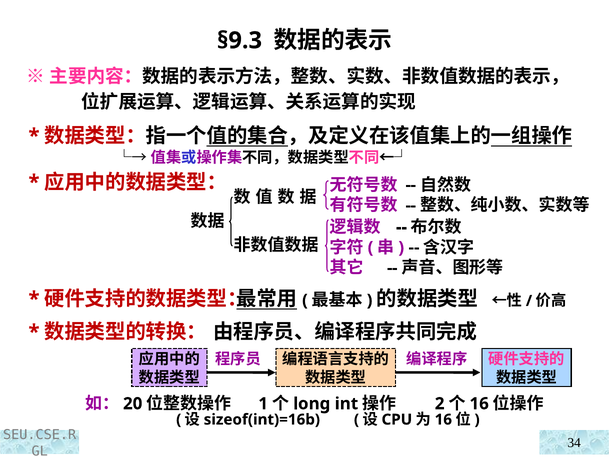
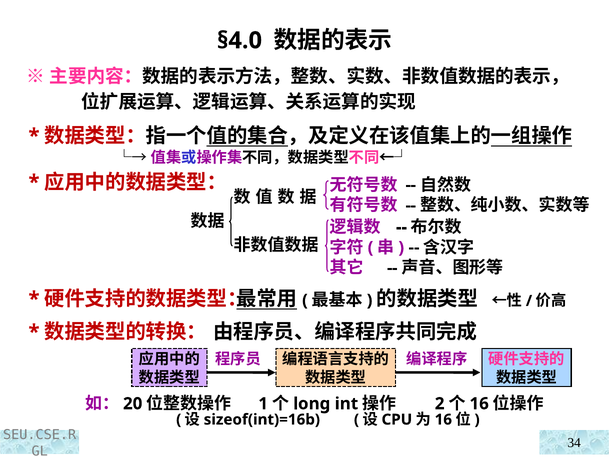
§9.3: §9.3 -> §4.0 (239, 40)
